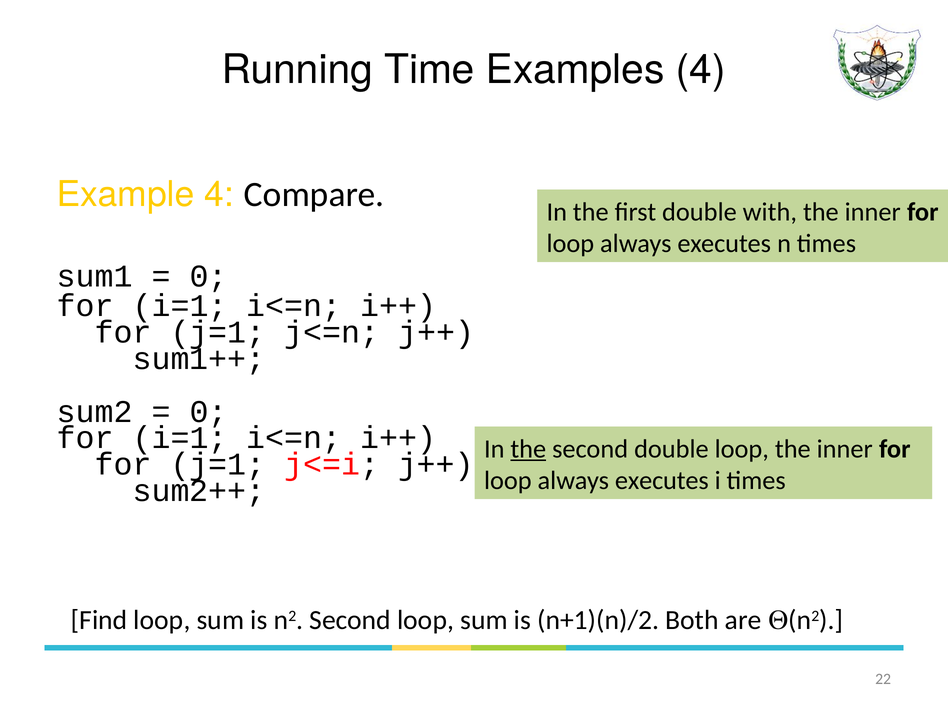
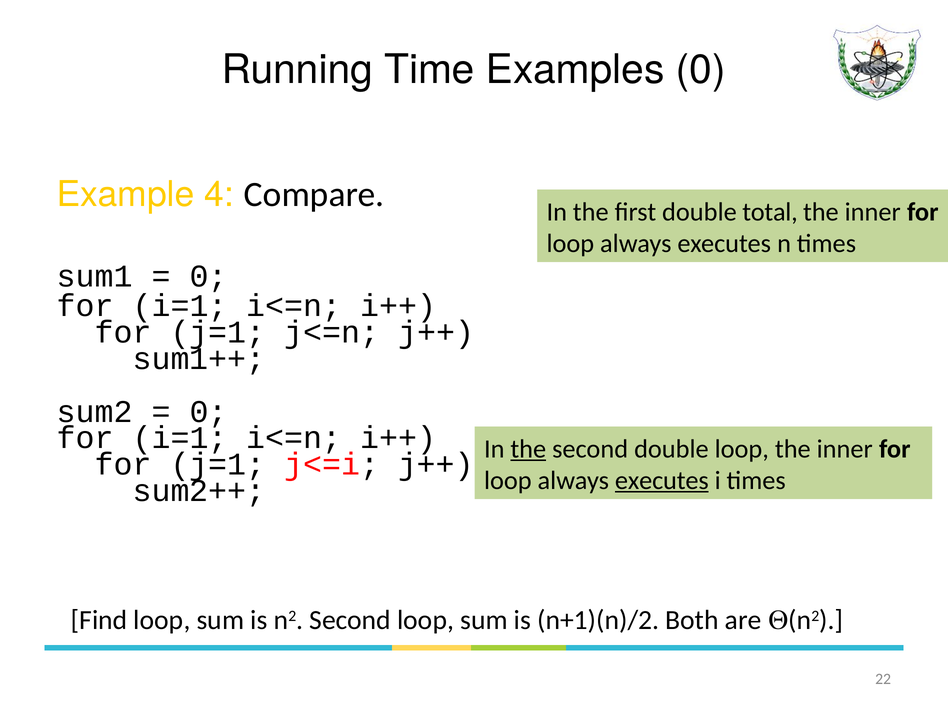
Examples 4: 4 -> 0 (701, 70)
with: with -> total (770, 212)
executes underline: none -> present (662, 480)
